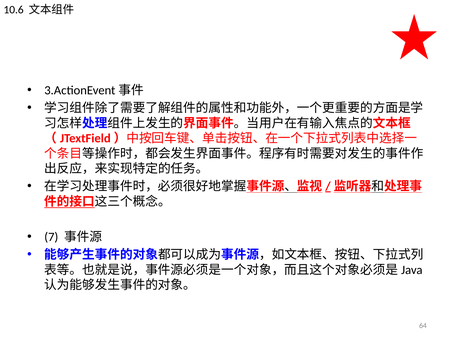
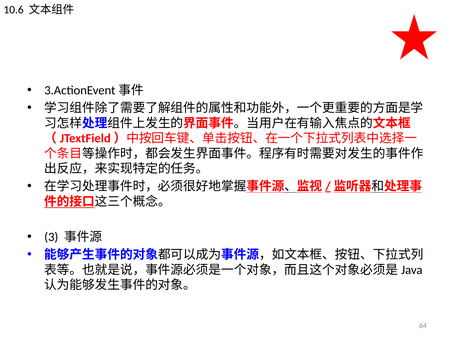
7: 7 -> 3 (51, 237)
